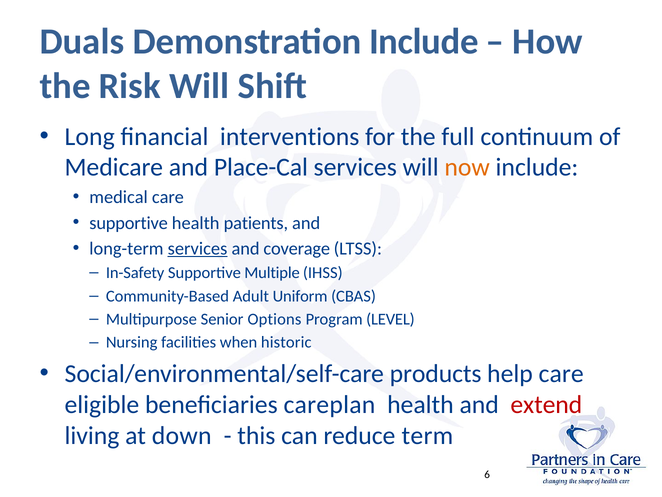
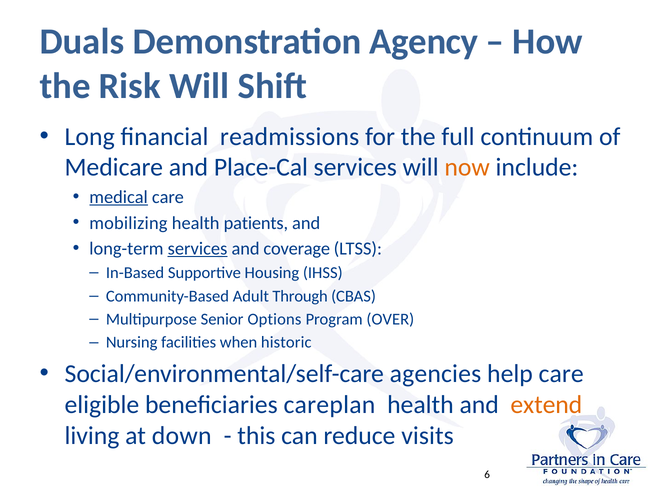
Demonstration Include: Include -> Agency (424, 42)
interventions: interventions -> readmissions (290, 136)
medical underline: none -> present (119, 197)
supportive: supportive -> mobilizing (128, 223)
In-Safety: In-Safety -> In-Based (135, 273)
Multiple: Multiple -> Housing (272, 273)
Uniform: Uniform -> Through (300, 296)
LEVEL: LEVEL -> OVER (390, 319)
products: products -> agencies (435, 373)
extend colour: red -> orange (546, 404)
term: term -> visits (428, 435)
